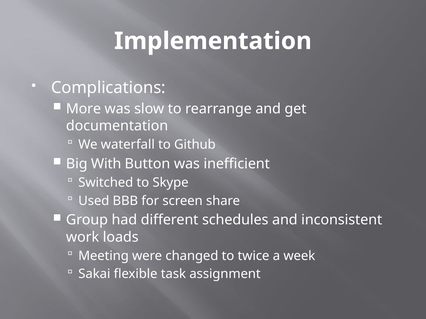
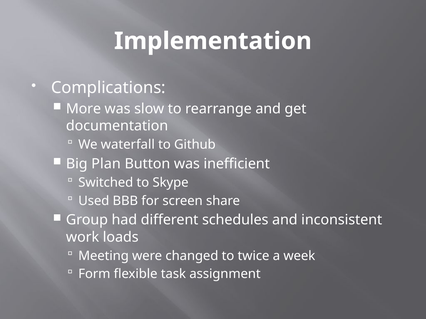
With: With -> Plan (106, 164)
Sakai: Sakai -> Form (94, 274)
